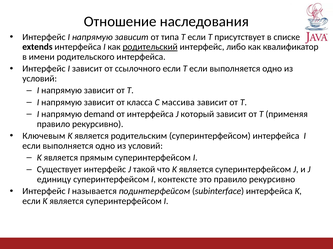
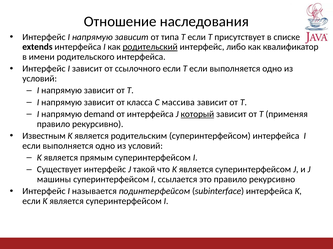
который underline: none -> present (197, 114)
Ключевым: Ключевым -> Известным (44, 136)
единицу: единицу -> машины (54, 180)
контексте: контексте -> ссылается (178, 180)
